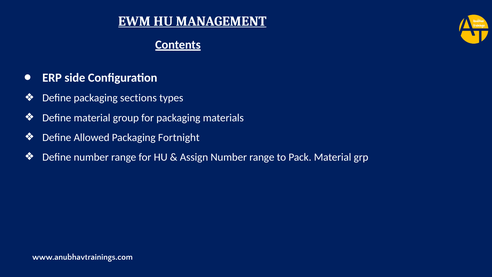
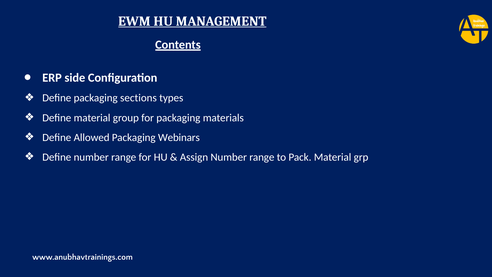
Fortnight: Fortnight -> Webinars (179, 137)
